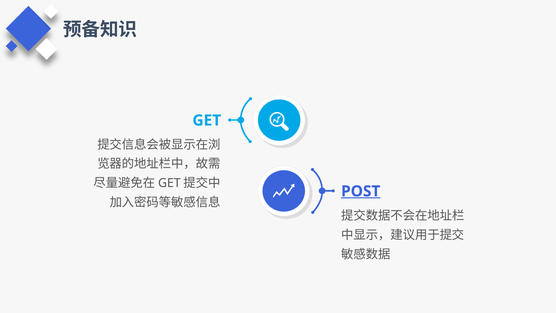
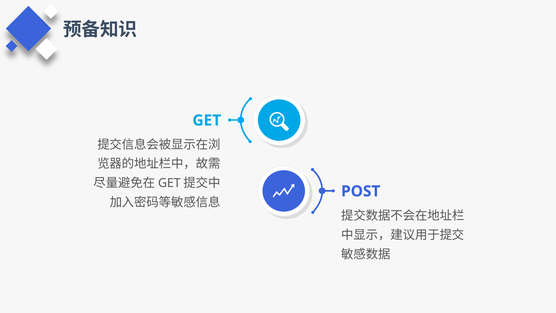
POST underline: present -> none (361, 191)
